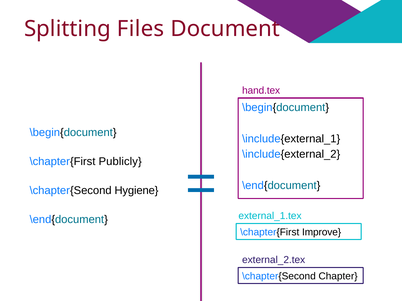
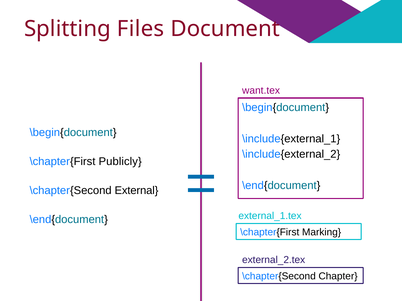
hand.tex: hand.tex -> want.tex (261, 91)
Hygiene: Hygiene -> External (136, 191)
Improve: Improve -> Marking (322, 233)
